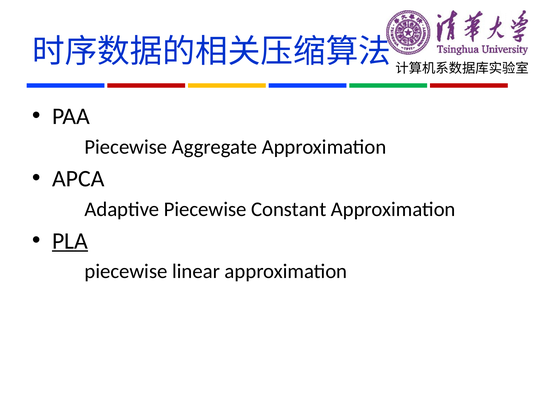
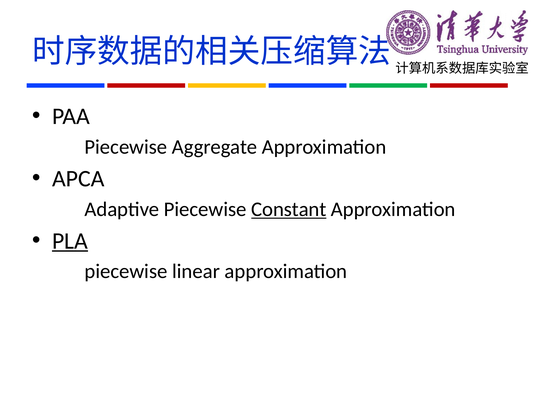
Constant underline: none -> present (289, 209)
